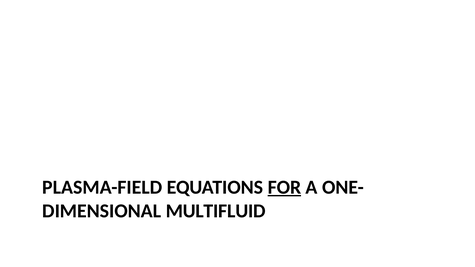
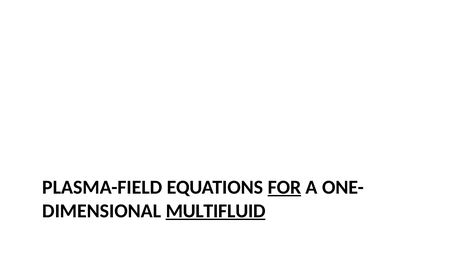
MULTIFLUID underline: none -> present (216, 211)
